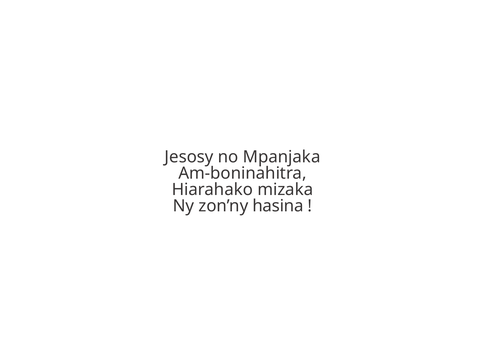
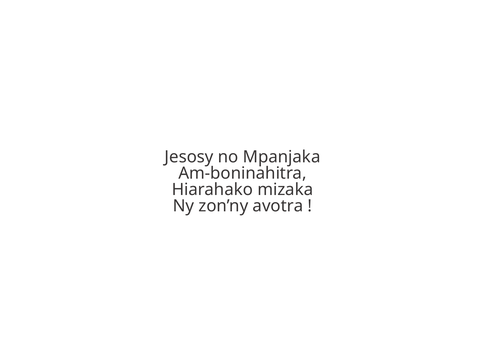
hasina: hasina -> avotra (278, 206)
